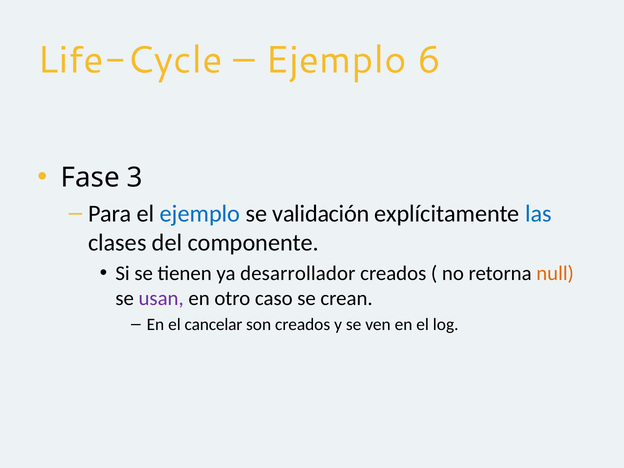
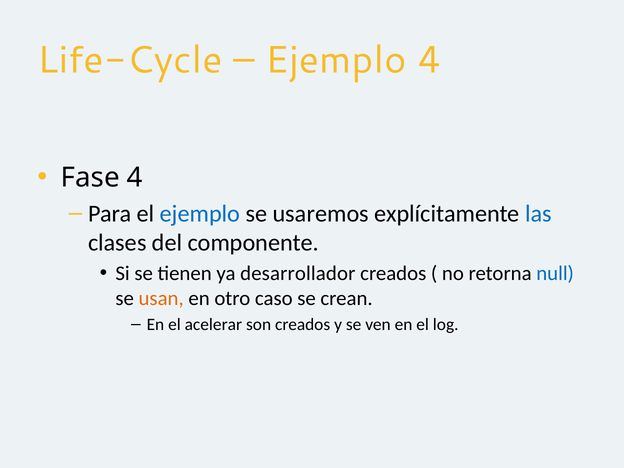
Ejemplo 6: 6 -> 4 (429, 60)
Fase 3: 3 -> 4 (135, 178)
validación: validación -> usaremos (321, 214)
null colour: orange -> blue (555, 274)
usan colour: purple -> orange (161, 298)
cancelar: cancelar -> acelerar (213, 325)
